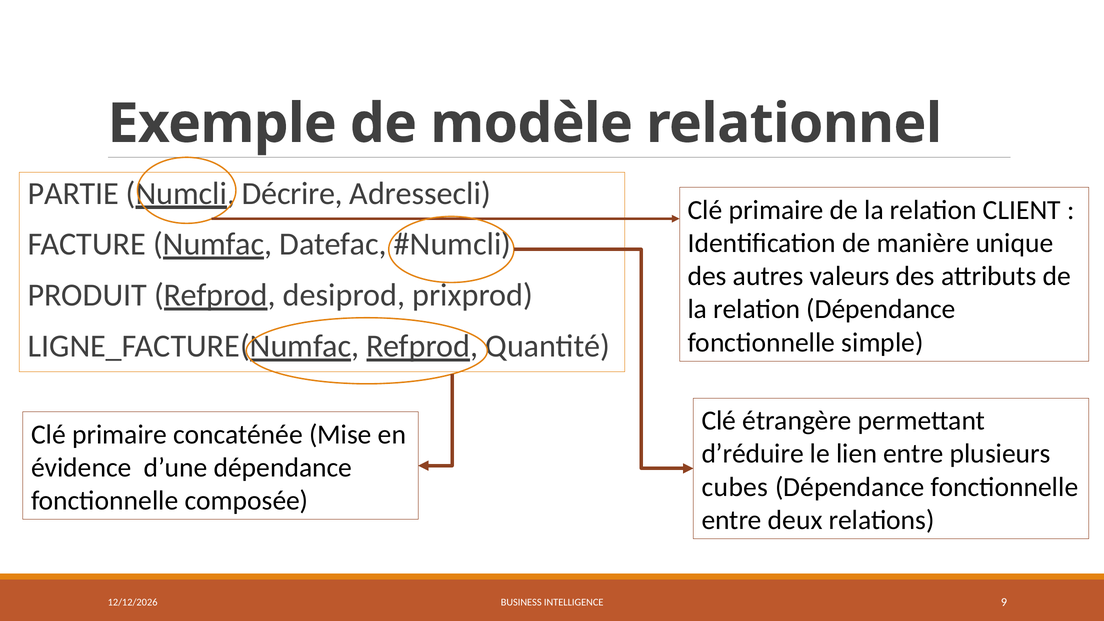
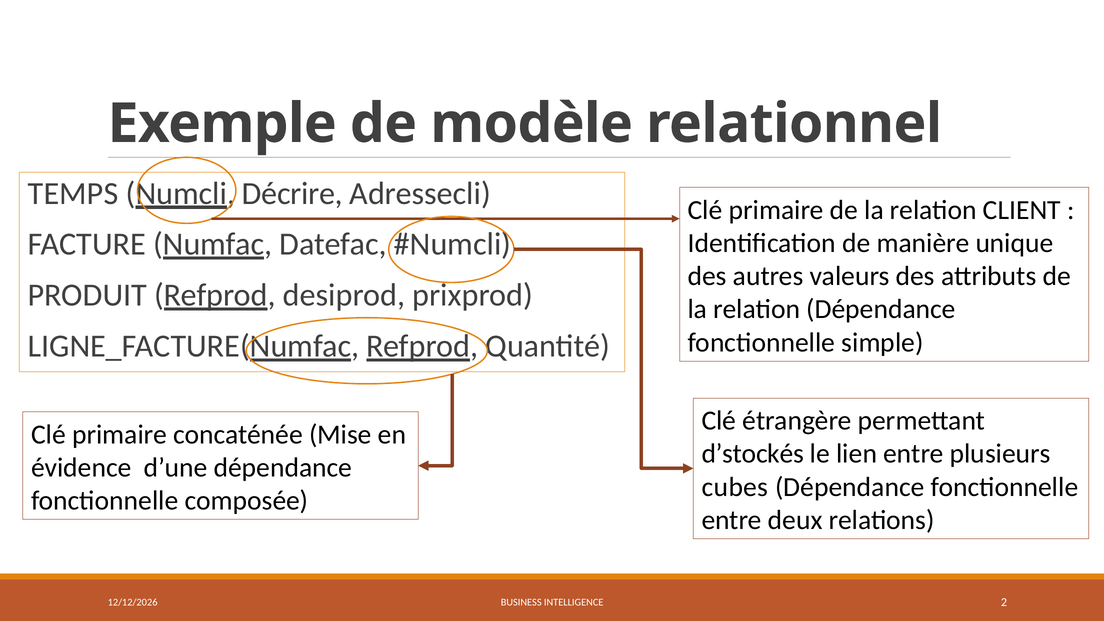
PARTIE: PARTIE -> TEMPS (73, 193)
d’réduire: d’réduire -> d’stockés (753, 454)
9: 9 -> 2 (1004, 602)
